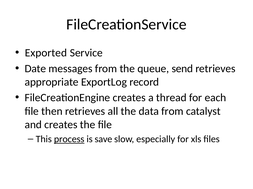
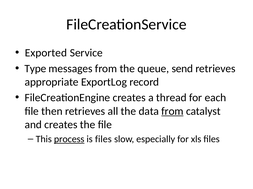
Date: Date -> Type (35, 69)
from underline: none -> present (172, 112)
is save: save -> files (103, 140)
